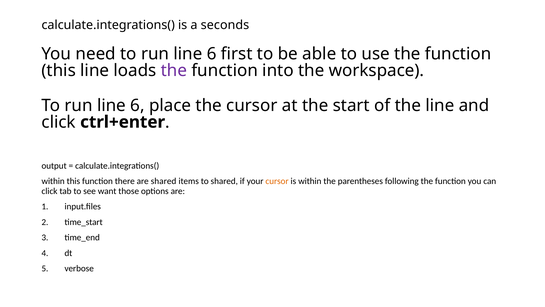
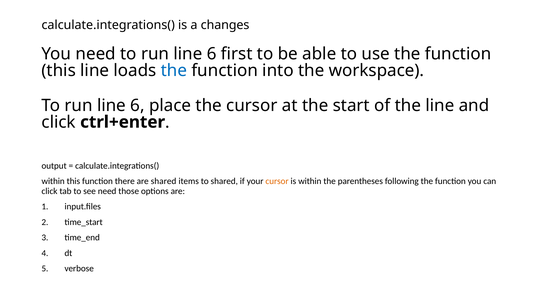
seconds: seconds -> changes (225, 25)
the colour: purple -> blue (174, 70)
see want: want -> need (107, 191)
